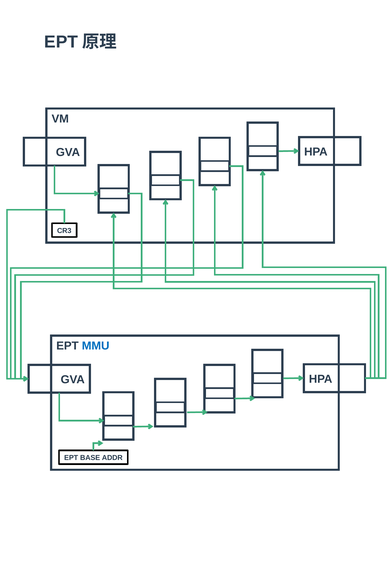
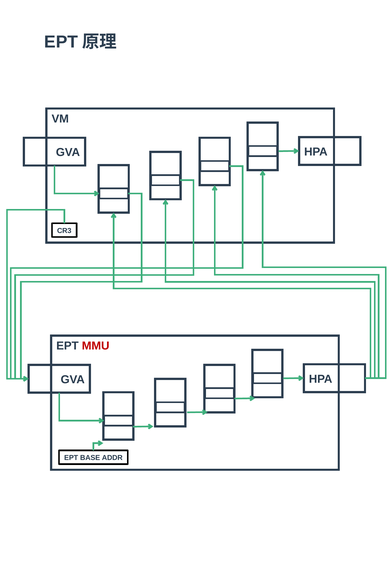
MMU colour: blue -> red (96, 345)
